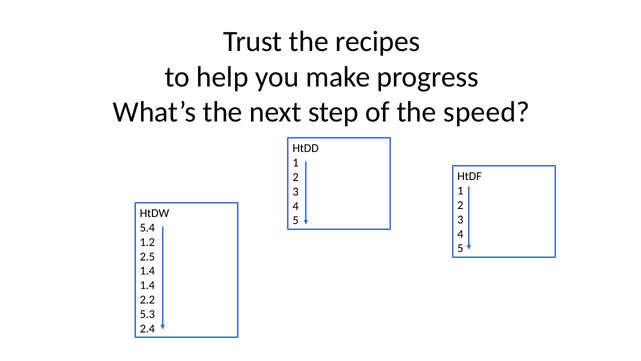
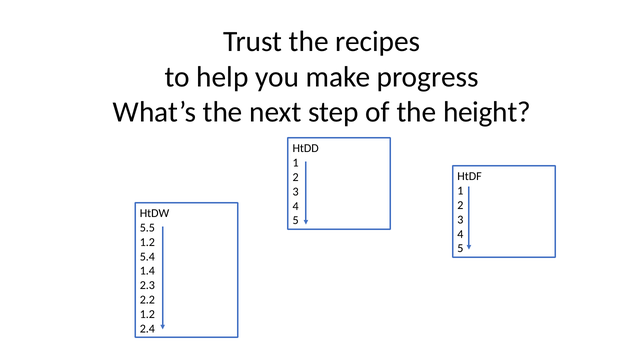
speed: speed -> height (487, 112)
5.4: 5.4 -> 5.5 (147, 227)
2.5: 2.5 -> 5.4 (147, 256)
1.4: 1.4 -> 2.3 (147, 285)
5.3: 5.3 -> 1.2 (147, 314)
